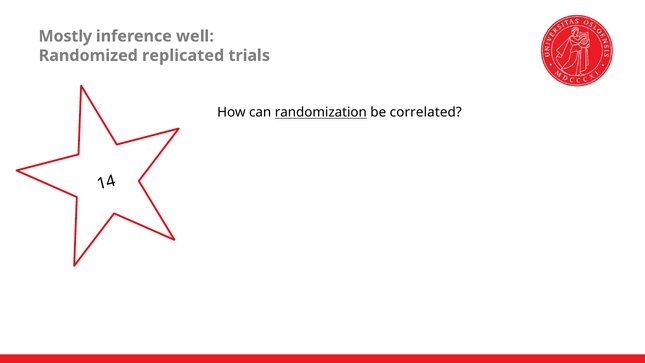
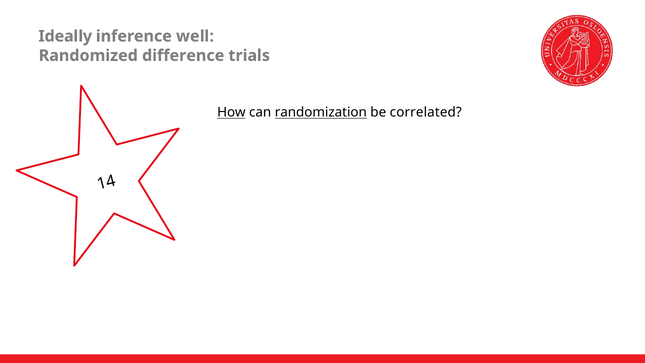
Mostly: Mostly -> Ideally (65, 36)
replicated: replicated -> difference (183, 56)
How underline: none -> present (231, 112)
